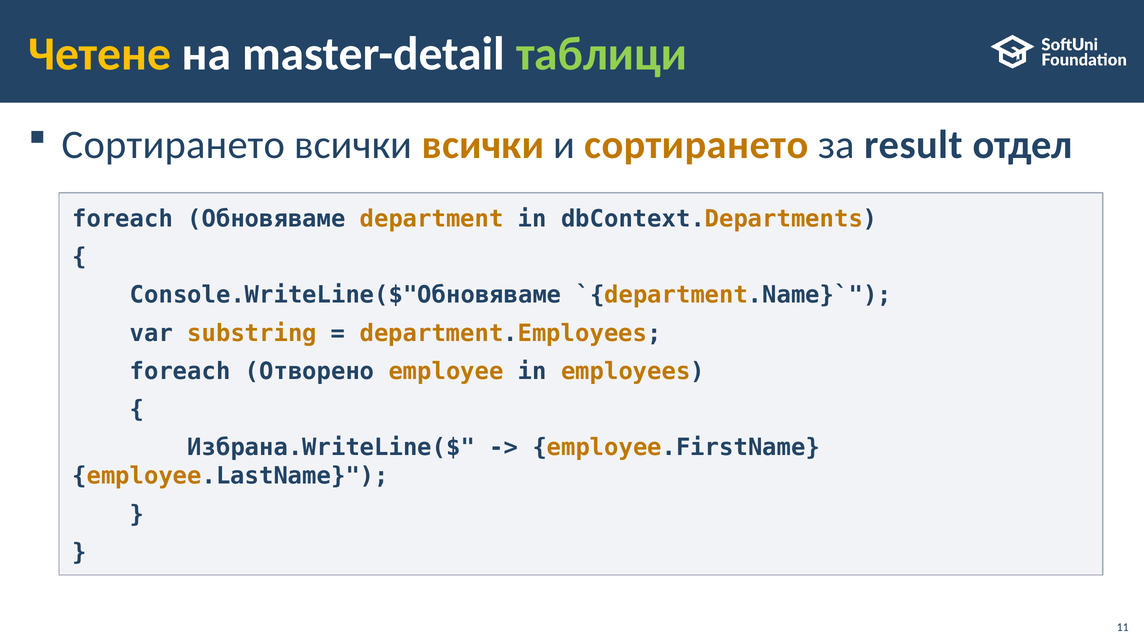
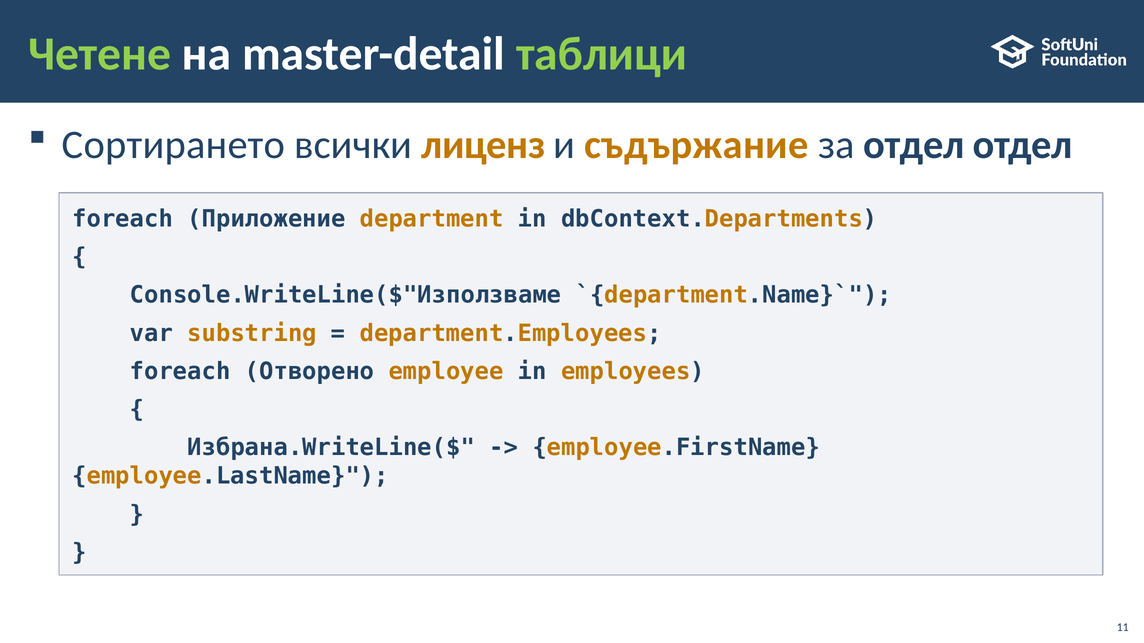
Четене colour: yellow -> light green (100, 54)
всички всички: всички -> лиценз (483, 145)
и сортирането: сортирането -> съдържание (696, 145)
за result: result -> отдел (914, 145)
Обновяваме: Обновяваме -> Приложение (267, 219)
Console.WriteLine($"Обновяваме: Console.WriteLine($"Обновяваме -> Console.WriteLine($"Използваме (346, 295)
